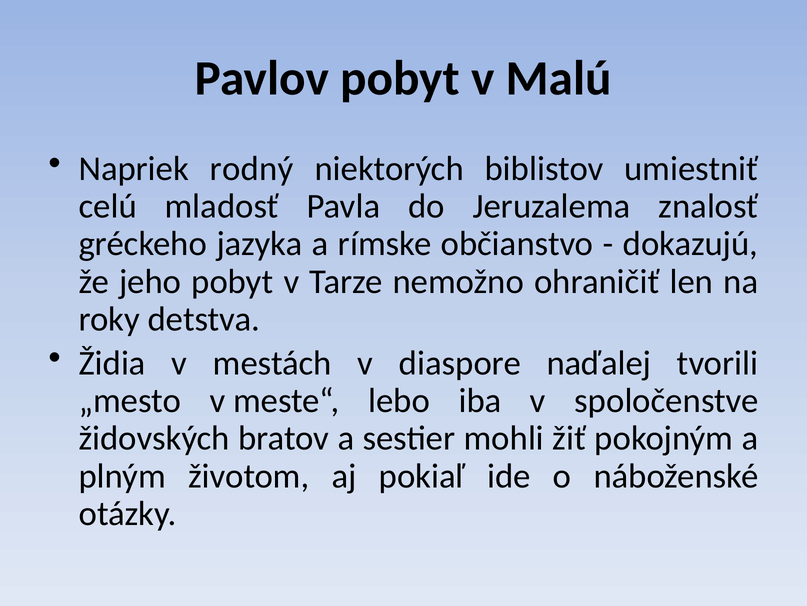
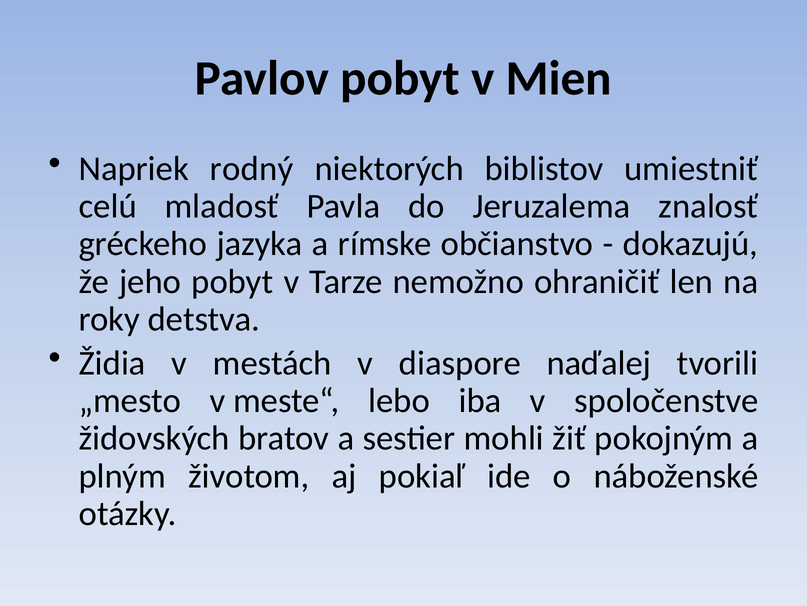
Malú: Malú -> Mien (559, 78)
